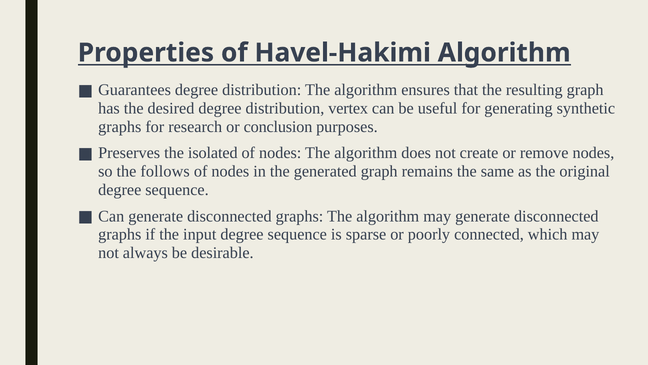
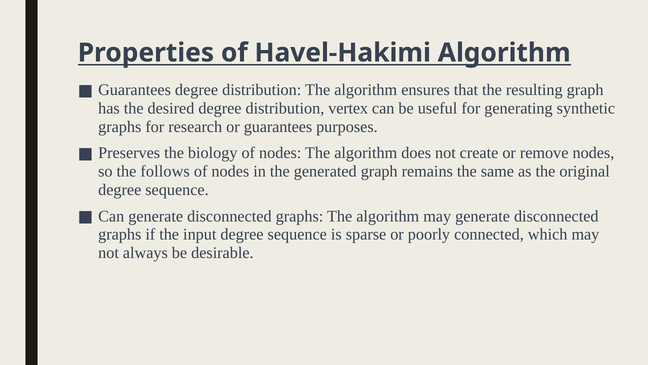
or conclusion: conclusion -> guarantees (278, 127)
isolated: isolated -> biology (213, 153)
